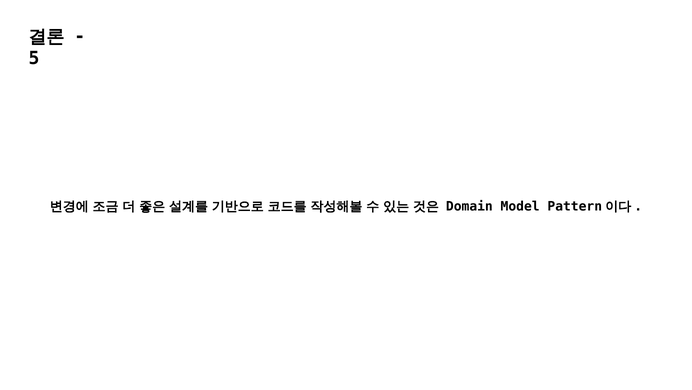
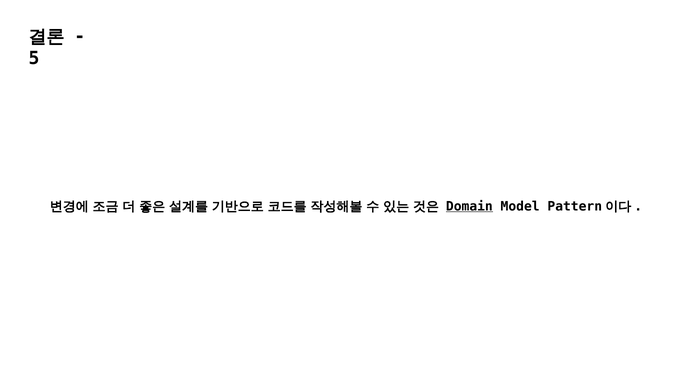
Domain underline: none -> present (469, 206)
